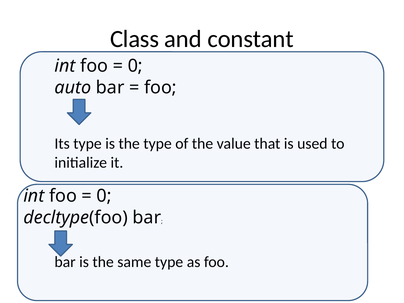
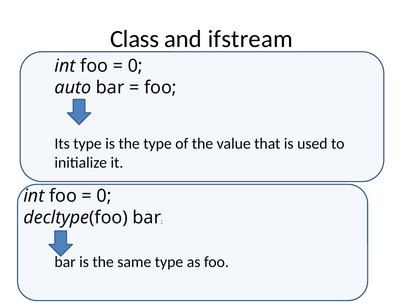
constant: constant -> ifstream (250, 39)
